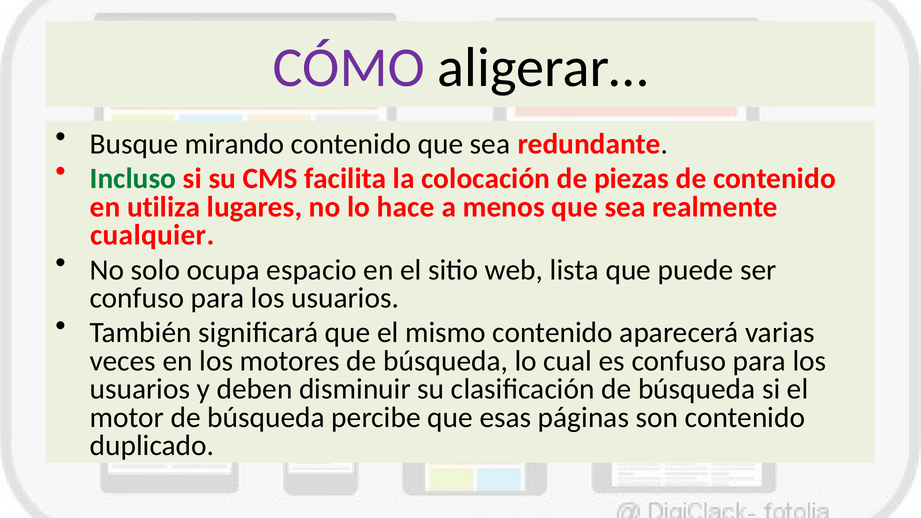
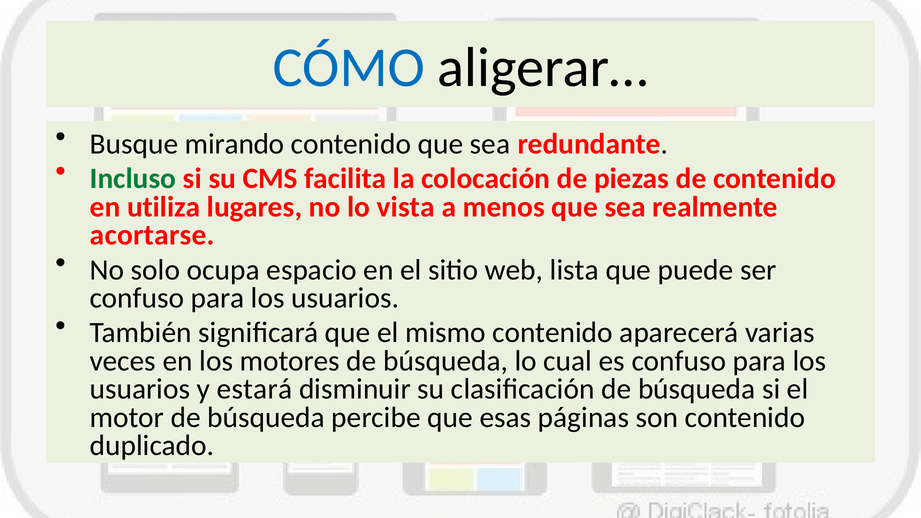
CÓMO colour: purple -> blue (349, 68)
hace: hace -> vista (406, 207)
cualquier: cualquier -> acortarse (152, 235)
deben: deben -> estará (255, 389)
